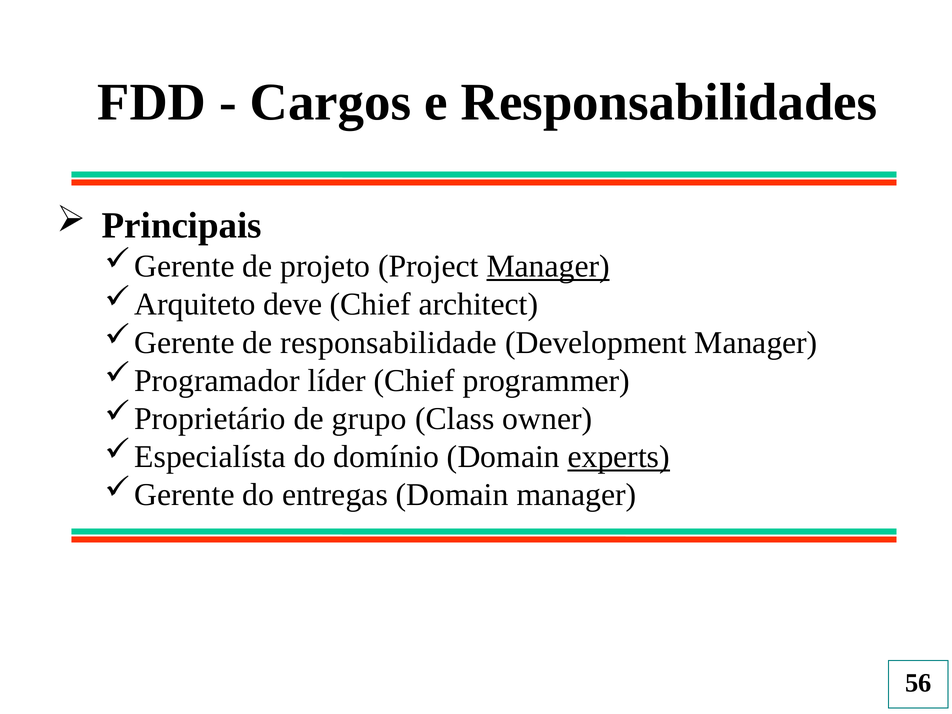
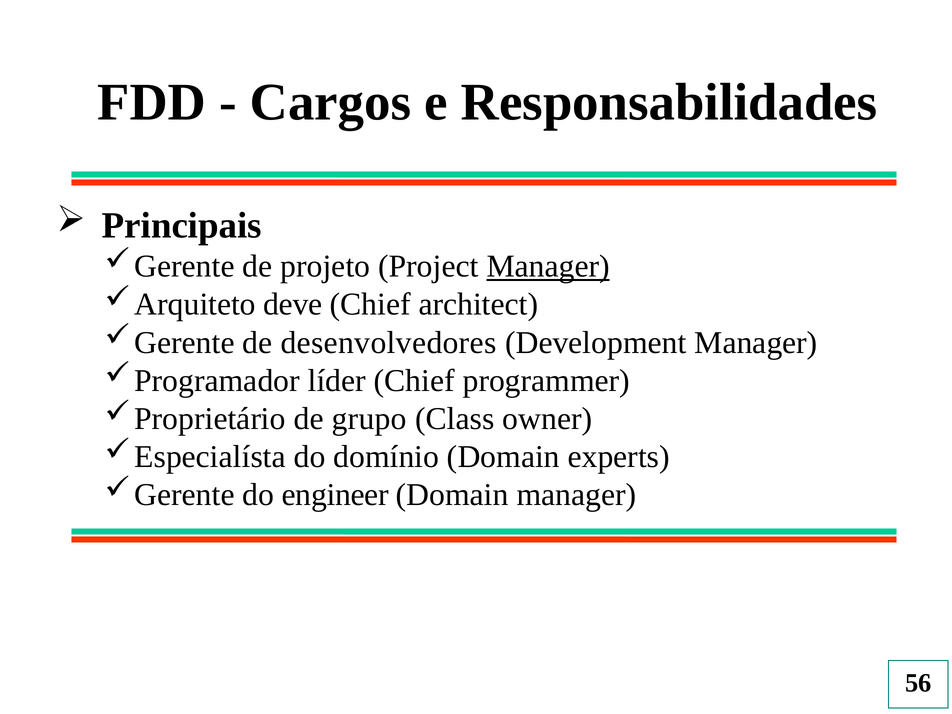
responsabilidade: responsabilidade -> desenvolvedores (389, 343)
experts underline: present -> none (619, 457)
entregas: entregas -> engineer (335, 495)
